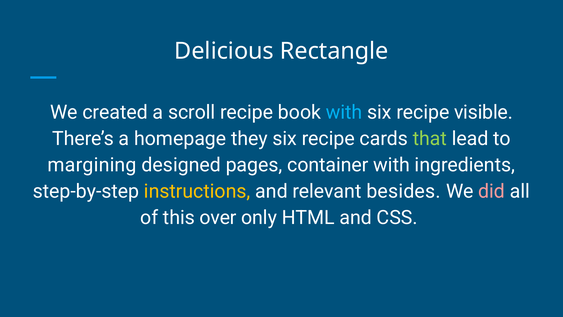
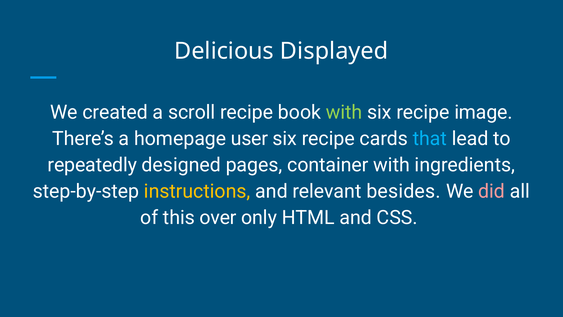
Rectangle: Rectangle -> Displayed (334, 51)
with colour: light blue -> light green (344, 112)
visible: visible -> image (483, 112)
they: they -> user (249, 139)
that colour: light green -> light blue (430, 139)
margining: margining -> repeatedly (92, 165)
